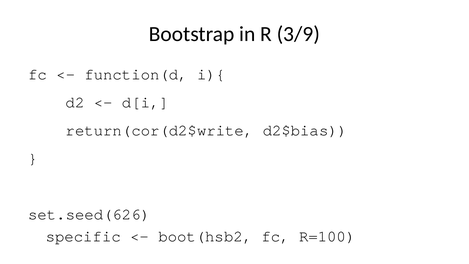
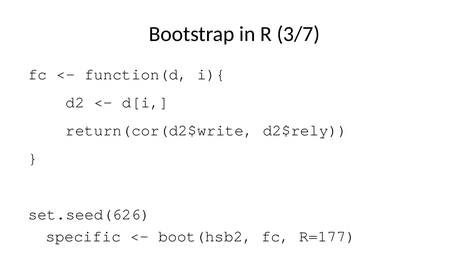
3/9: 3/9 -> 3/7 (298, 34)
d2$bias: d2$bias -> d2$rely (305, 130)
R=100: R=100 -> R=177 (327, 236)
